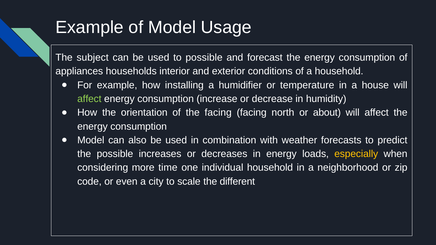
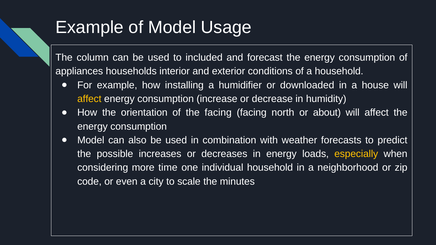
subject: subject -> column (93, 58)
to possible: possible -> included (204, 58)
temperature: temperature -> downloaded (307, 85)
affect colour: light green -> yellow (89, 99)
different: different -> minutes (237, 182)
